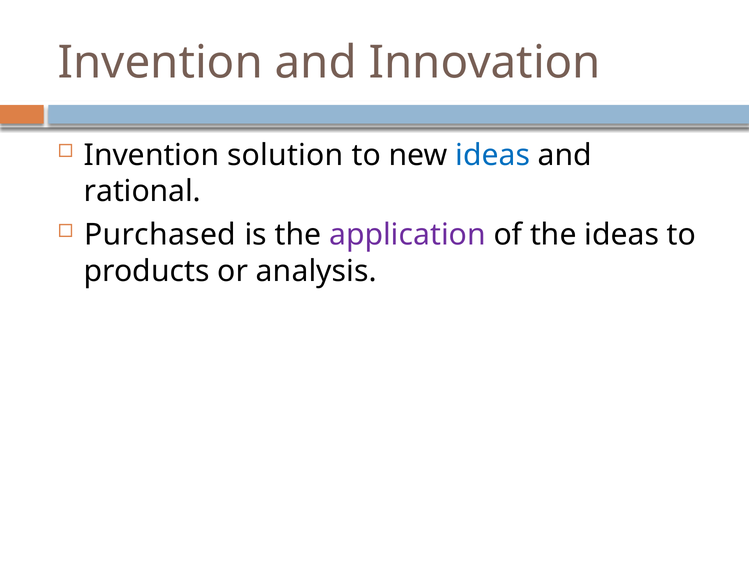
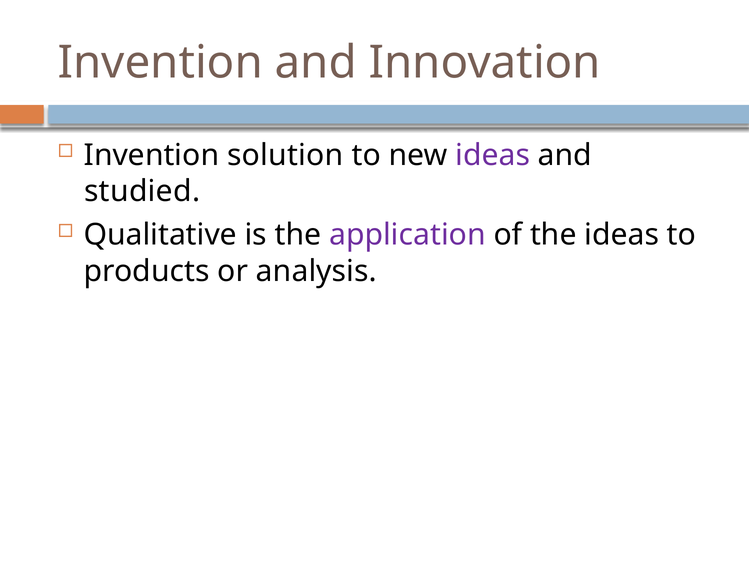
ideas colour: blue -> purple (493, 155)
rational: rational -> studied (142, 191)
Purchased: Purchased -> Qualitative (160, 235)
